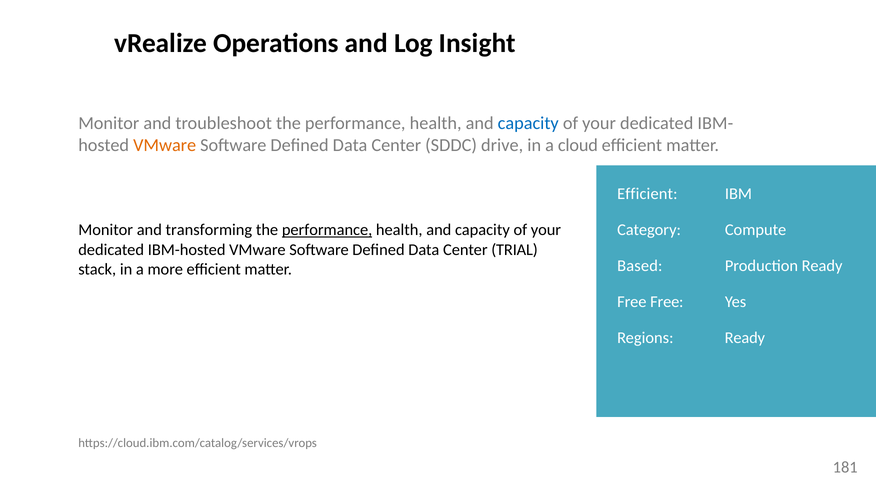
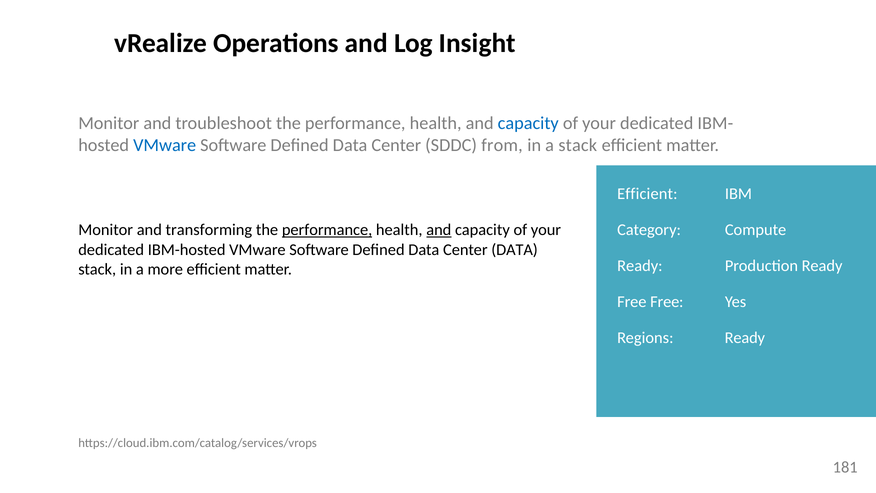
VMware colour: orange -> blue (165, 145)
drive: drive -> from (502, 145)
a cloud: cloud -> stack (578, 145)
and underline: none -> present (439, 230)
Center TRIAL: TRIAL -> DATA (515, 249)
Based: Based -> Ready (640, 266)
